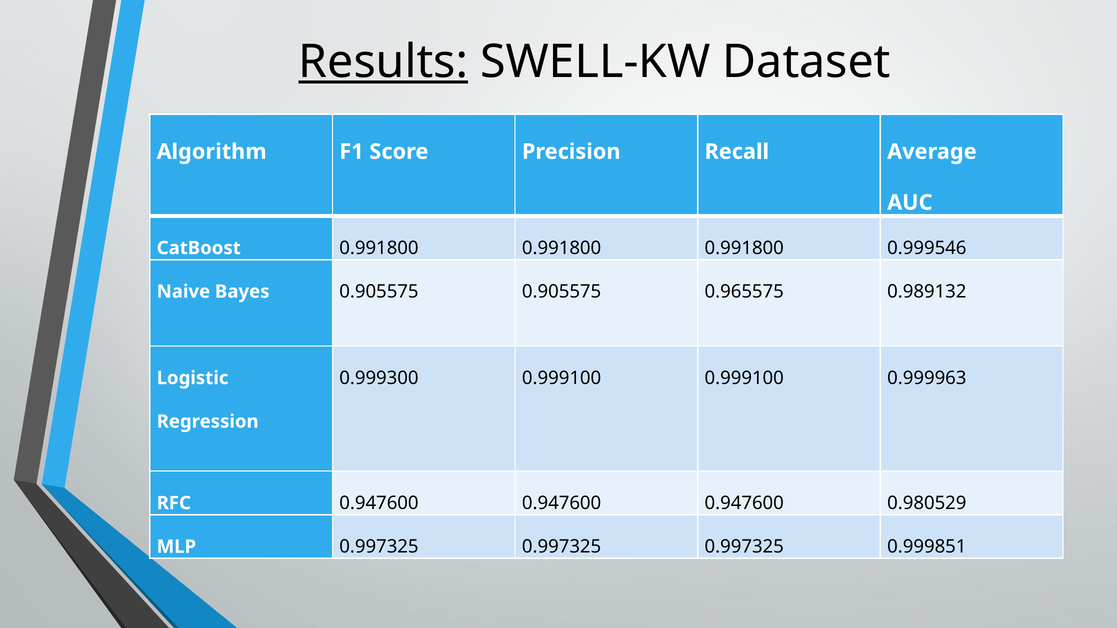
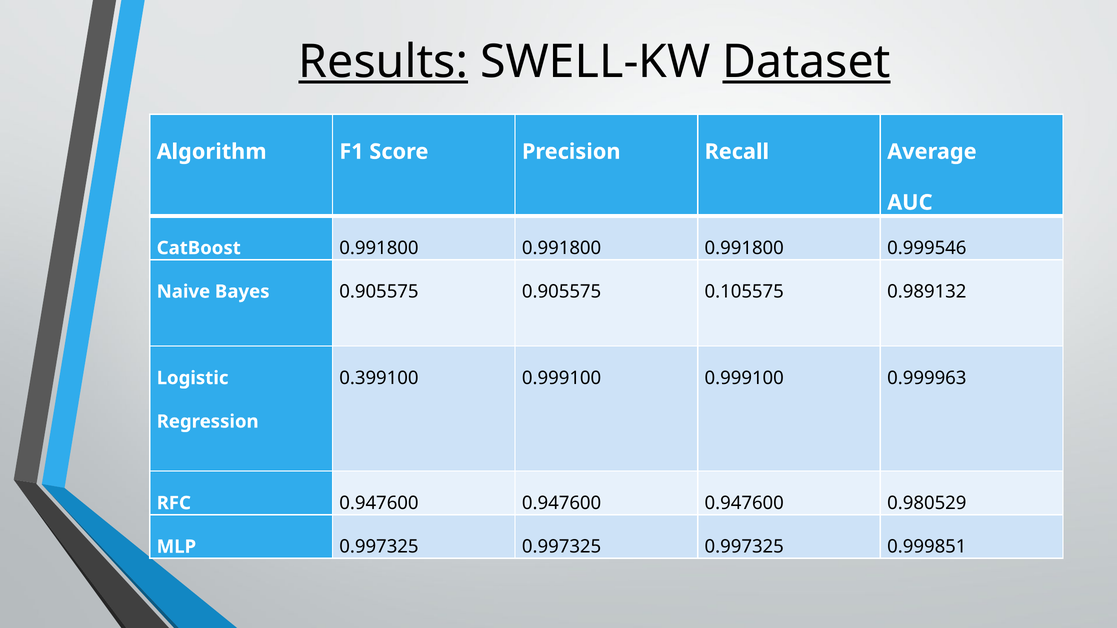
Dataset underline: none -> present (807, 62)
0.965575: 0.965575 -> 0.105575 (744, 292)
0.999300: 0.999300 -> 0.399100 (379, 378)
